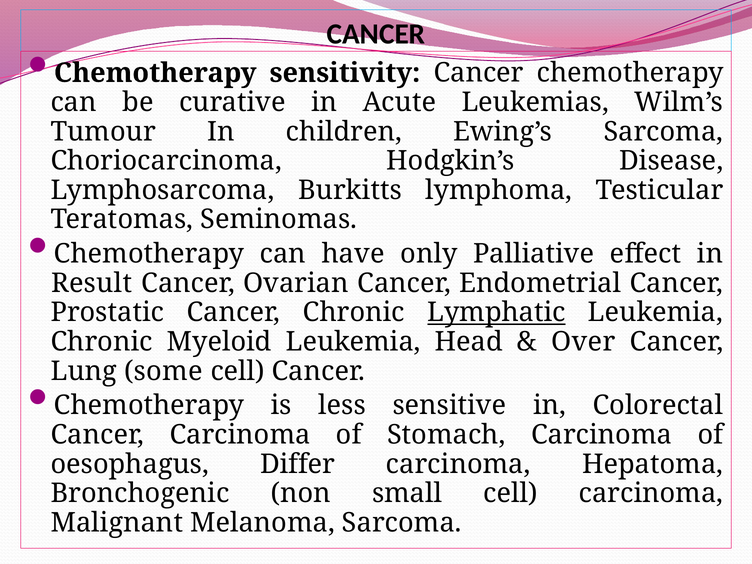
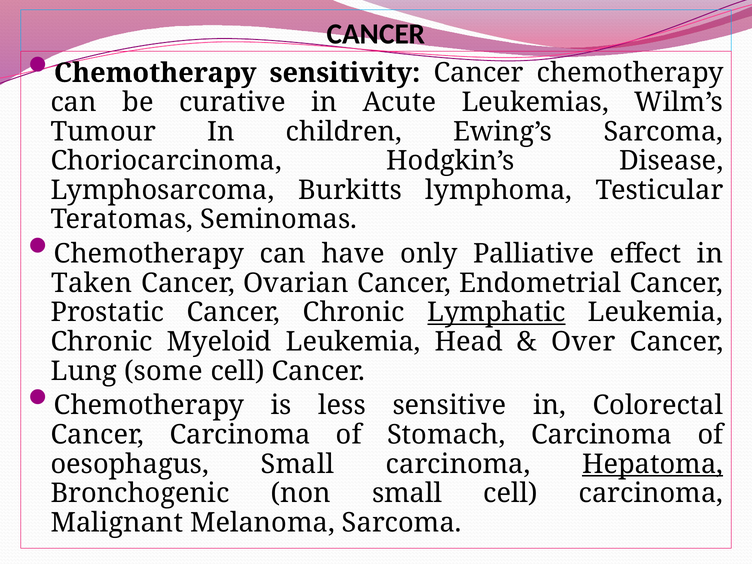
Result: Result -> Taken (92, 283)
oesophagus Differ: Differ -> Small (297, 464)
Hepatoma underline: none -> present (653, 464)
